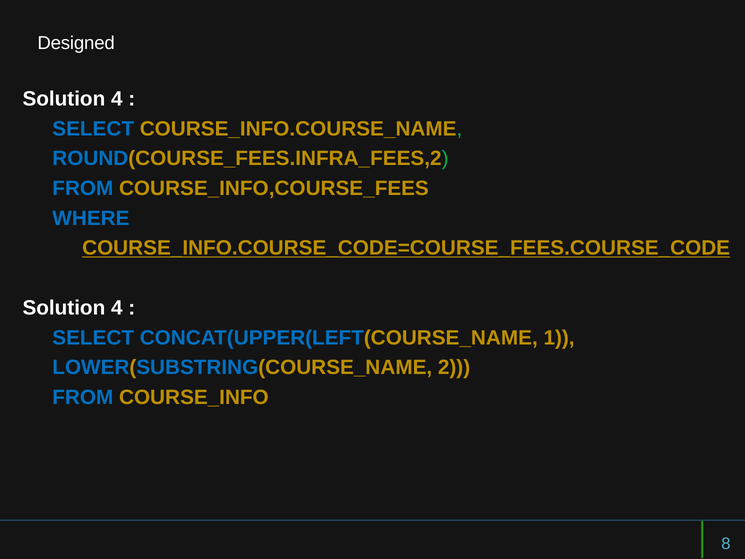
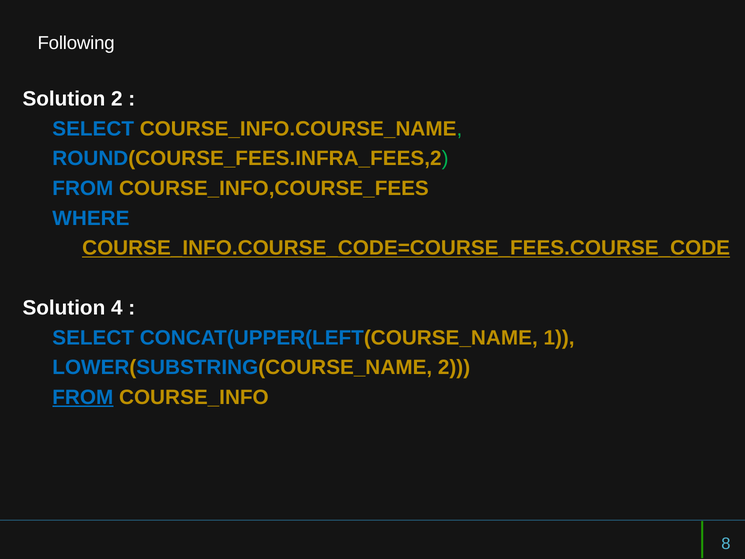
Designed: Designed -> Following (76, 43)
4: 4 -> 2 (117, 99)
FROM underline: none -> present (83, 397)
